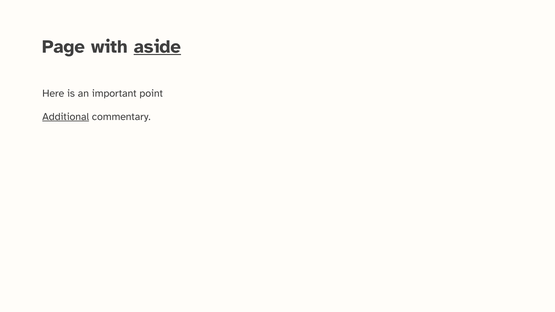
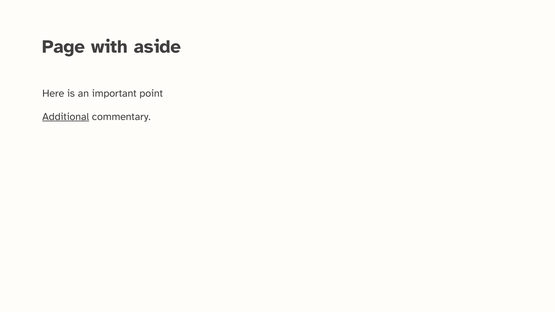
aside underline: present -> none (157, 47)
